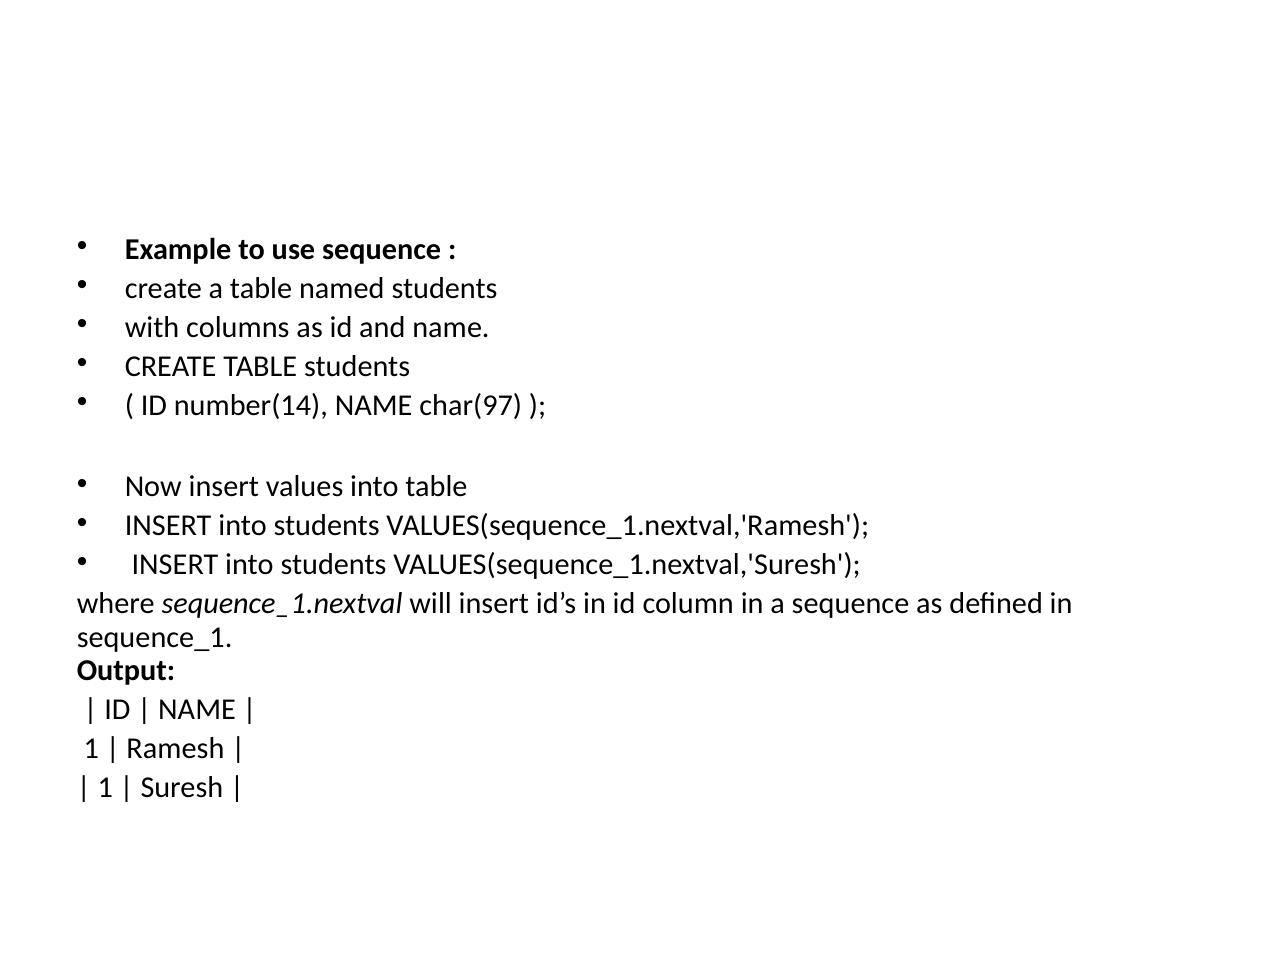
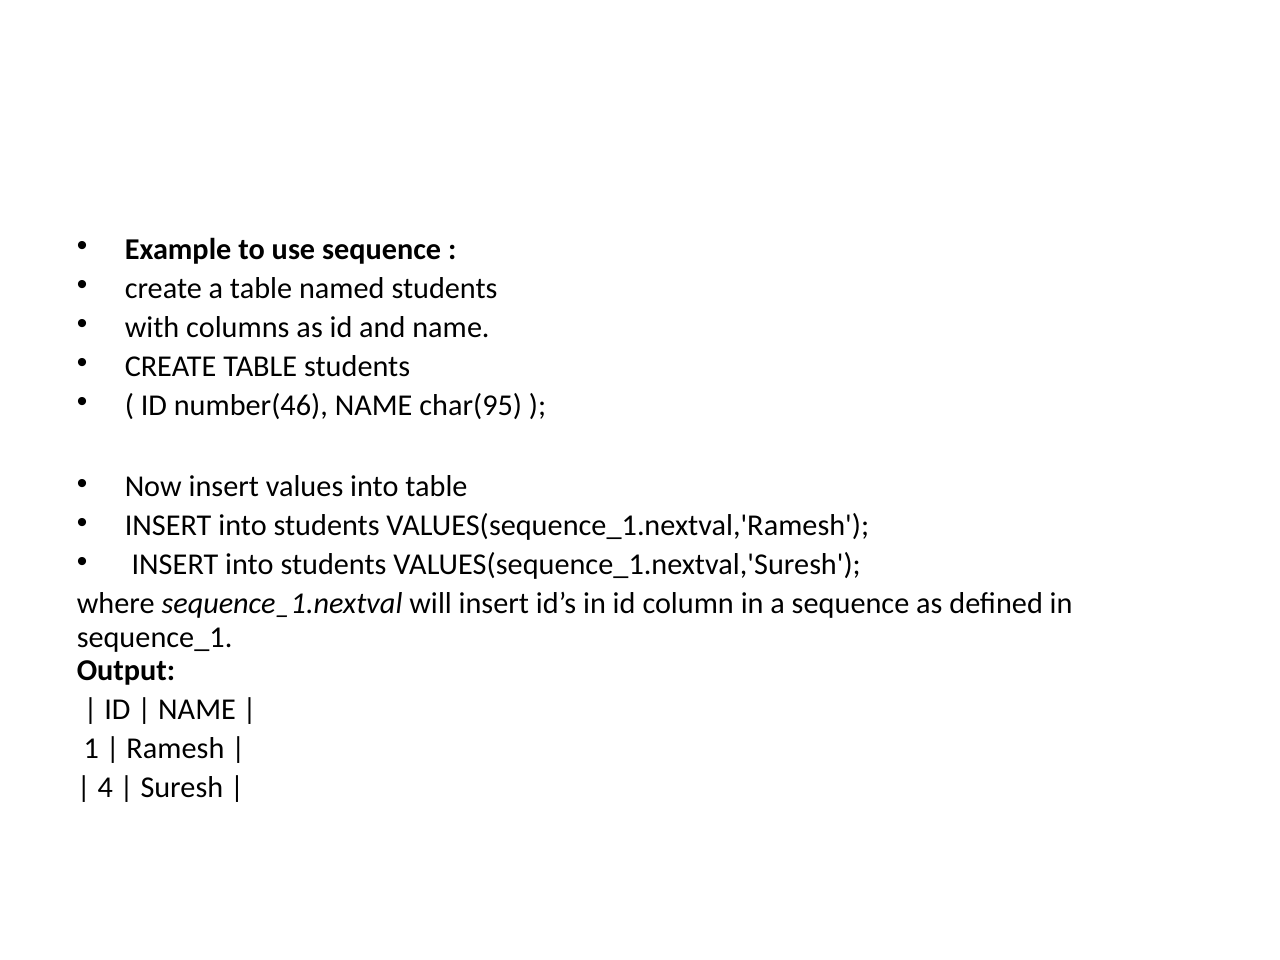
number(14: number(14 -> number(46 (251, 405)
char(97: char(97 -> char(95 (471, 405)
1: 1 -> 4 (105, 788)
